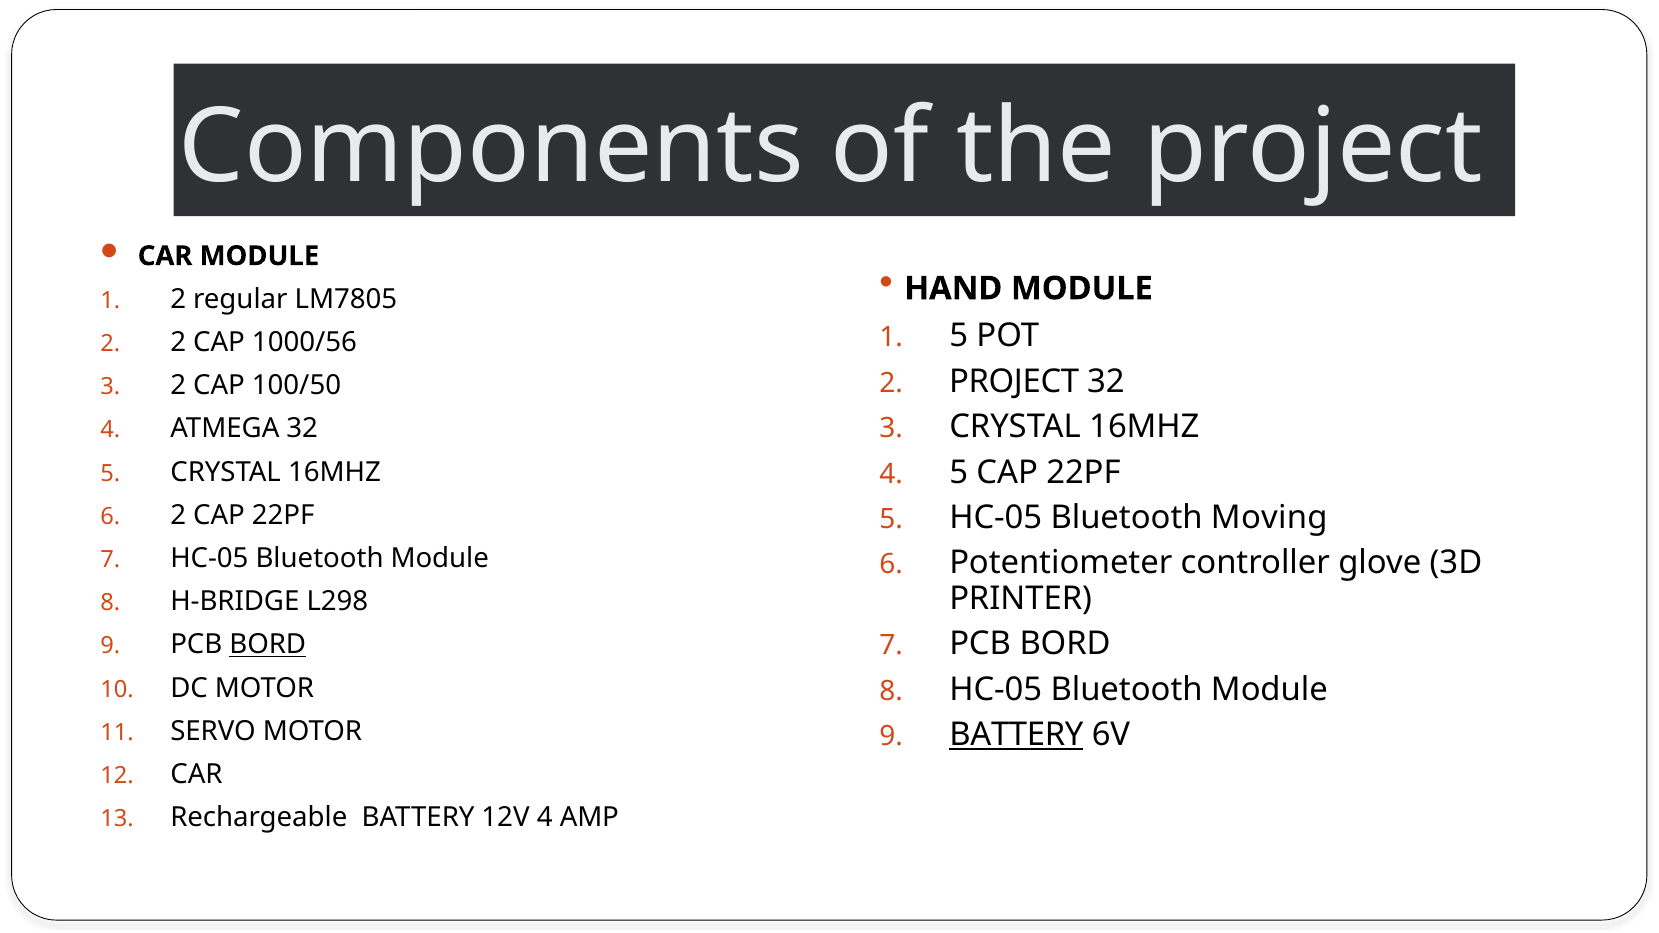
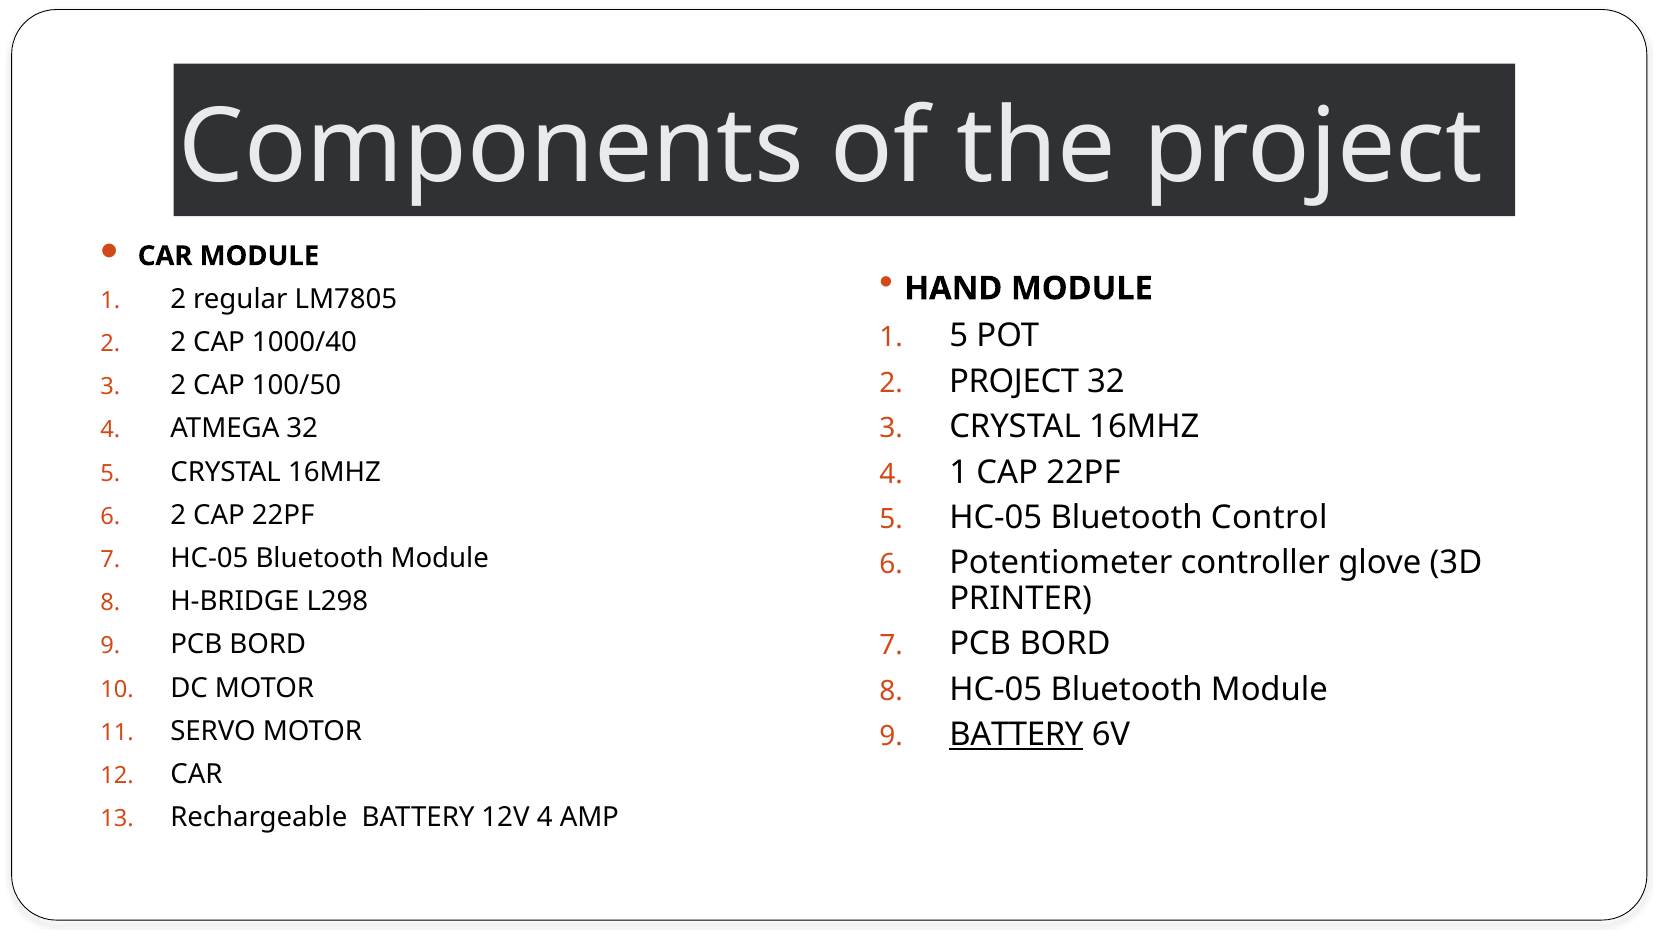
1000/56: 1000/56 -> 1000/40 (304, 342)
4 5: 5 -> 1 (959, 472)
Moving: Moving -> Control (1269, 518)
BORD underline: present -> none (268, 645)
